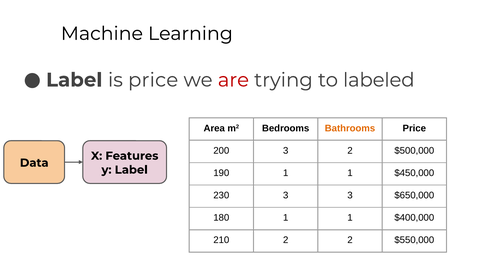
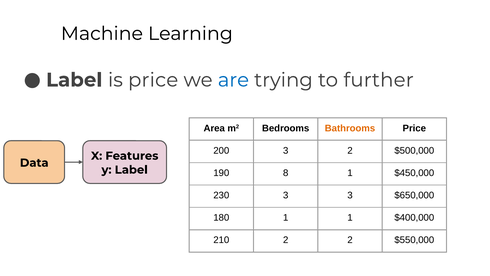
are colour: red -> blue (233, 80)
labeled: labeled -> further (379, 80)
190 1: 1 -> 8 (286, 173)
